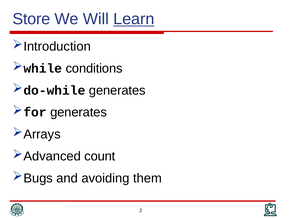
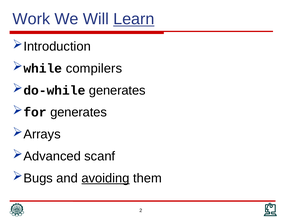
Store: Store -> Work (31, 19)
conditions: conditions -> compilers (94, 68)
count: count -> scanf (100, 156)
avoiding underline: none -> present (106, 178)
